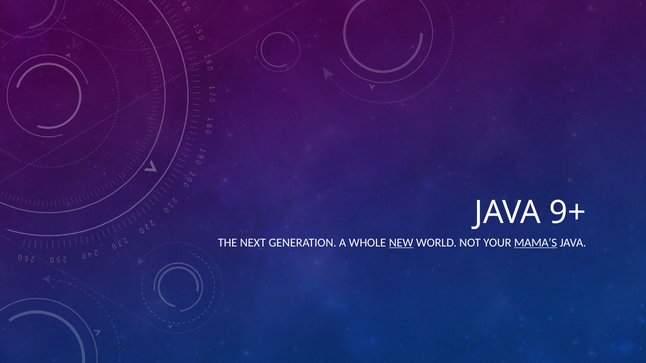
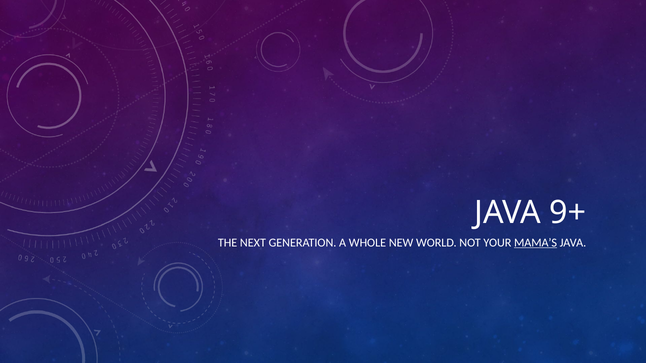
NEW underline: present -> none (401, 243)
